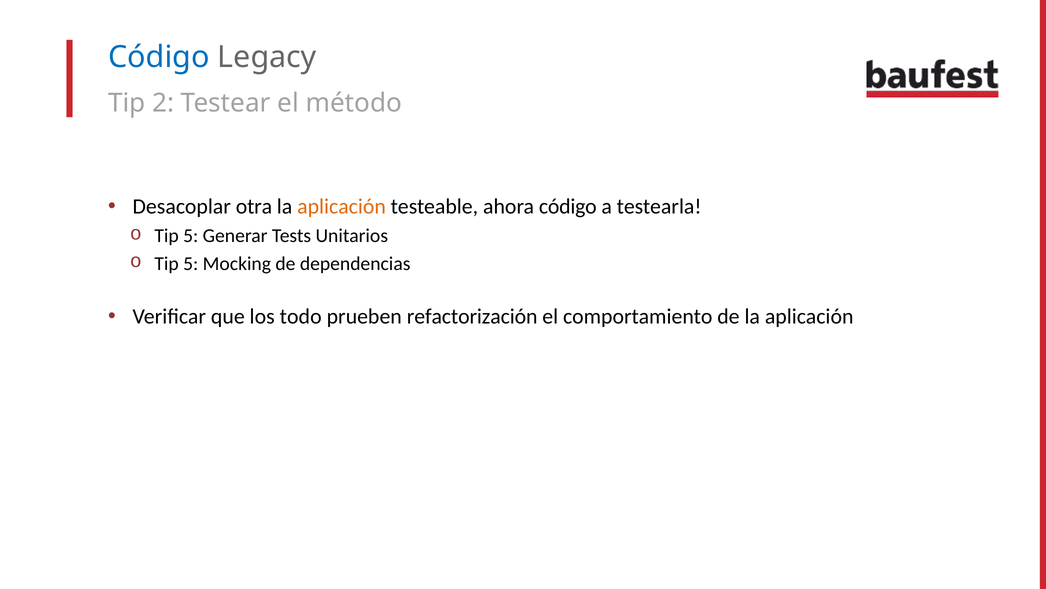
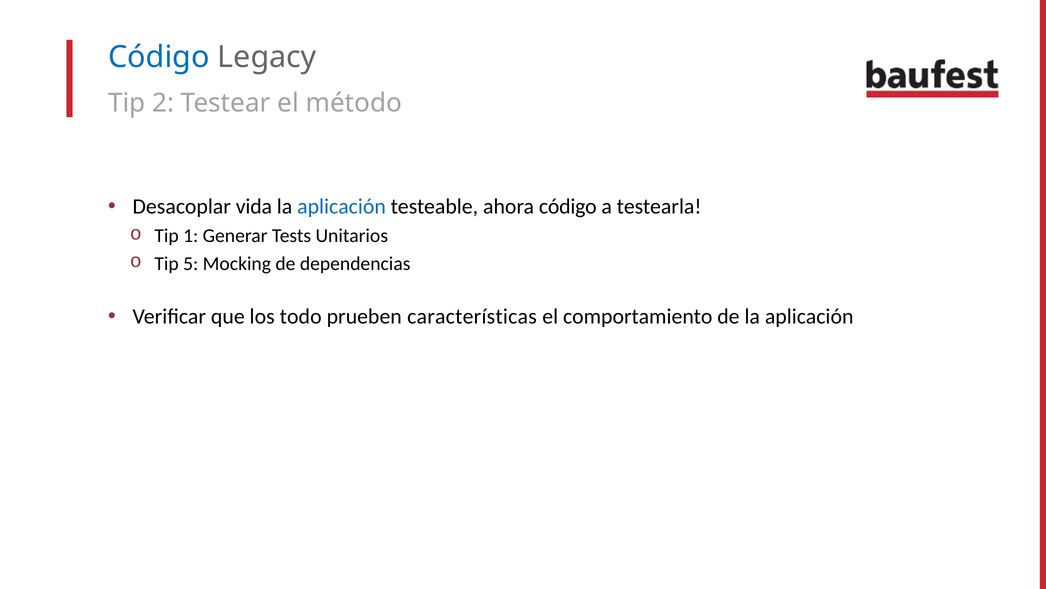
otra: otra -> vida (254, 206)
aplicación colour: orange -> blue (342, 206)
5: 5 -> 1 (191, 235)
refactorización: refactorización -> características (472, 316)
